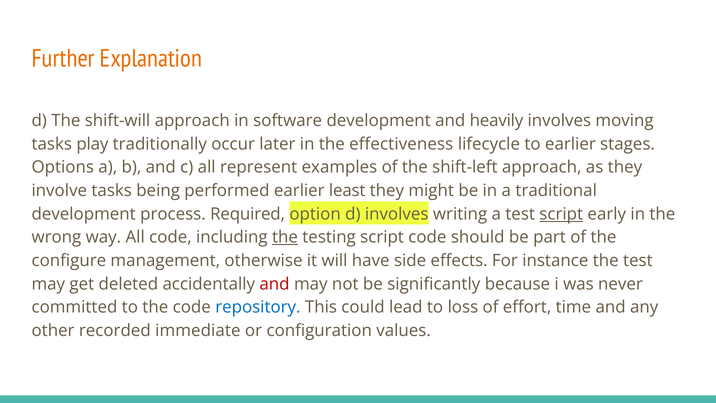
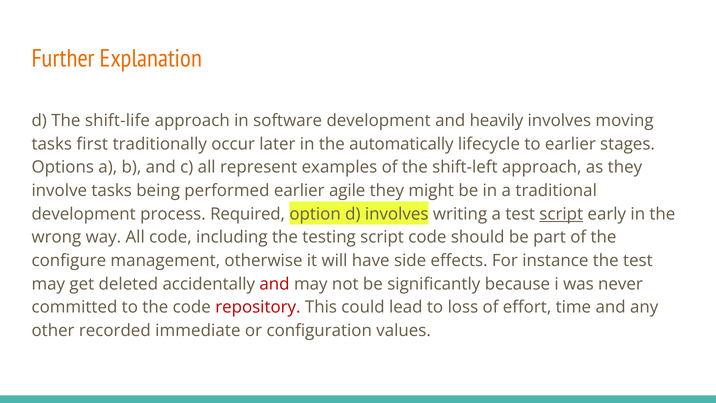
shift-will: shift-will -> shift-life (117, 121)
play: play -> first (92, 144)
effectiveness: effectiveness -> automatically (401, 144)
least: least -> agile (347, 191)
the underline: present -> none (285, 237)
repository colour: blue -> red (258, 307)
